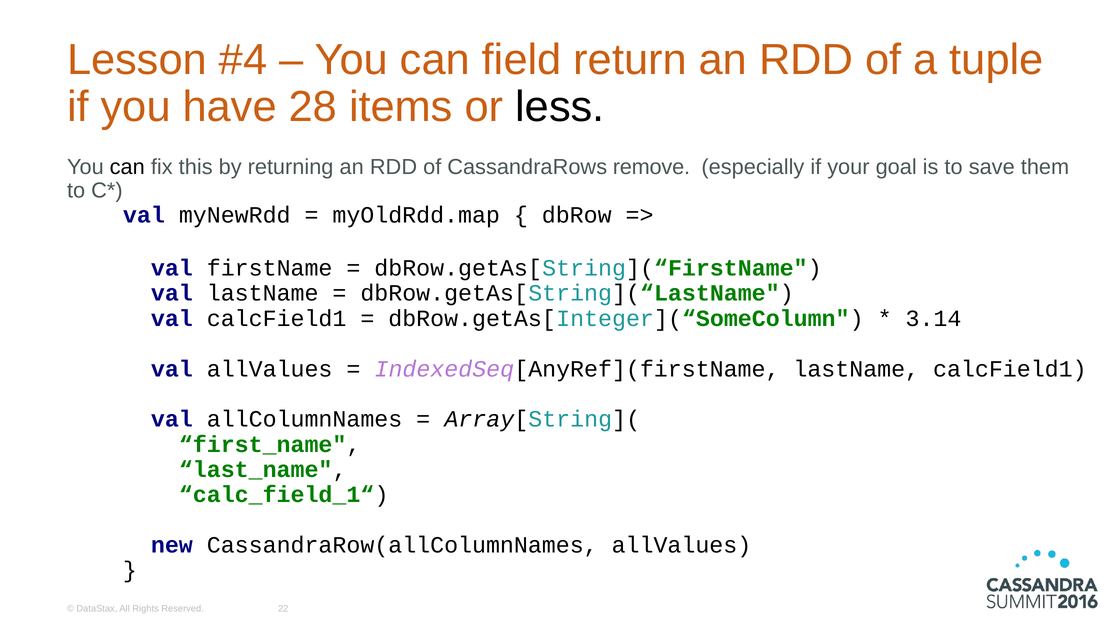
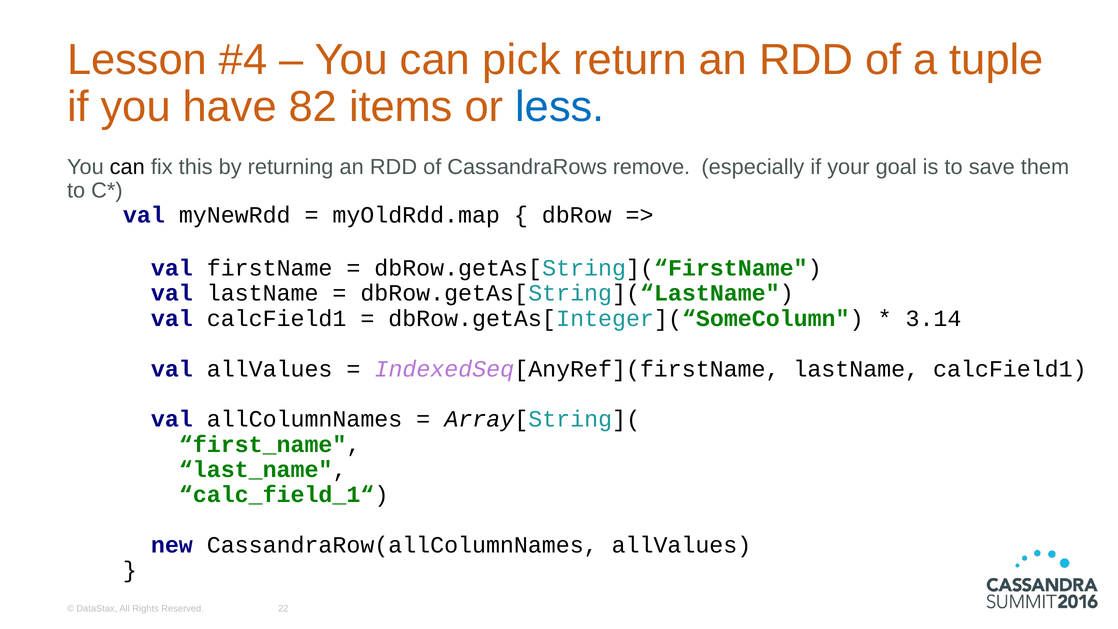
field: field -> pick (521, 60)
28: 28 -> 82 (313, 107)
less colour: black -> blue (560, 107)
